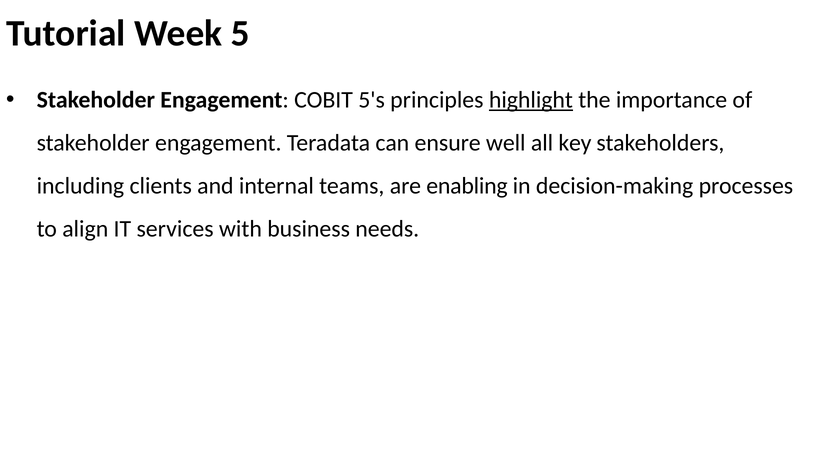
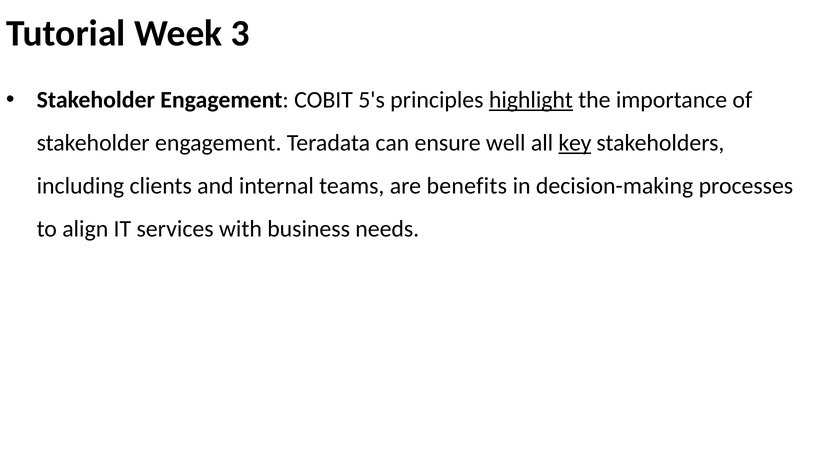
5: 5 -> 3 (240, 33)
key underline: none -> present (575, 143)
enabling: enabling -> benefits (467, 186)
